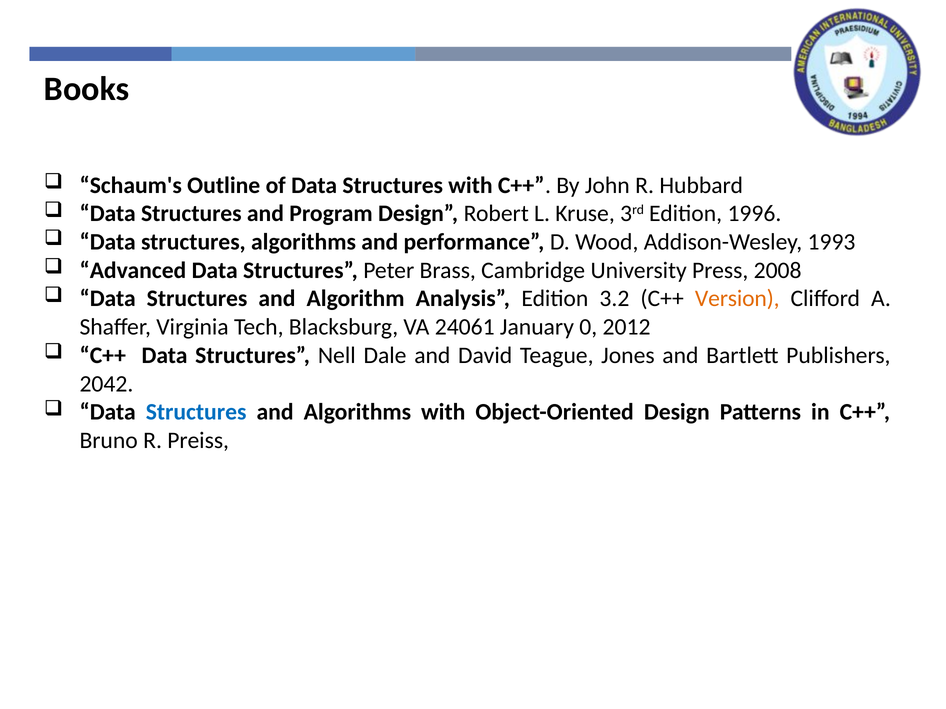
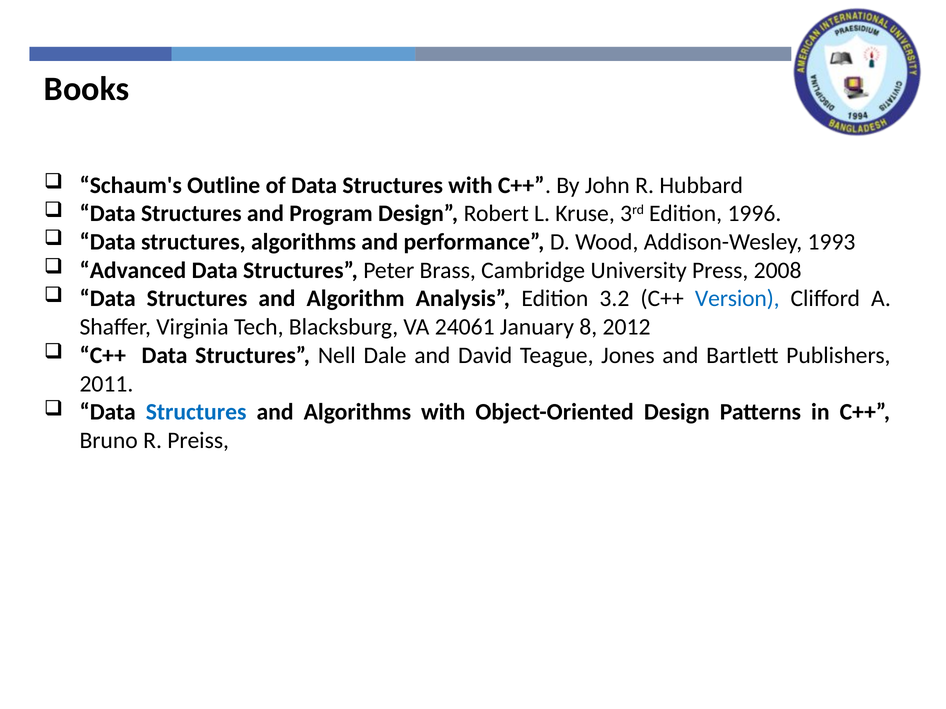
Version colour: orange -> blue (737, 299)
0: 0 -> 8 (588, 327)
2042: 2042 -> 2011 (106, 384)
